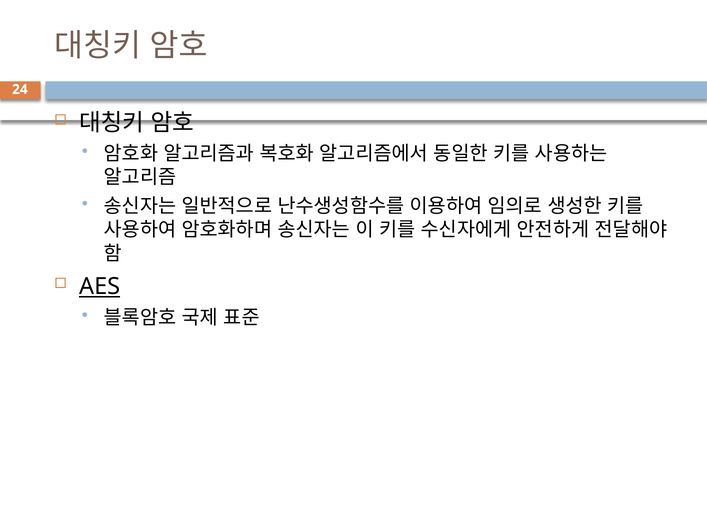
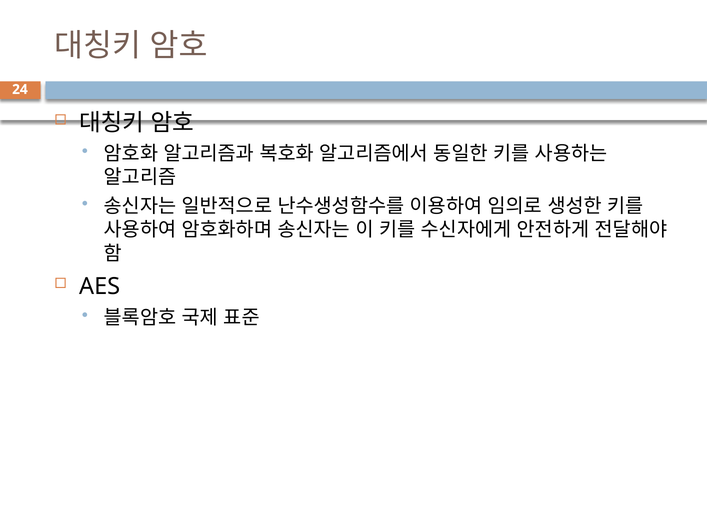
AES underline: present -> none (100, 287)
